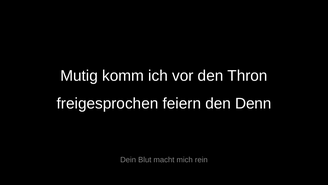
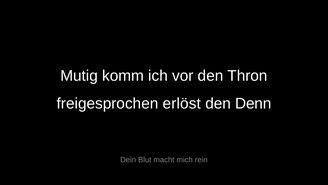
feiern: feiern -> erlöst (182, 103)
